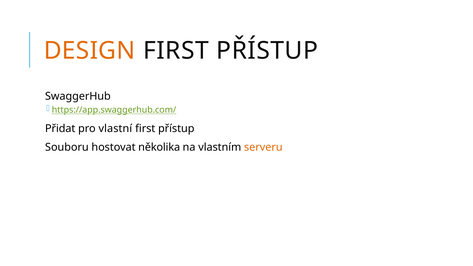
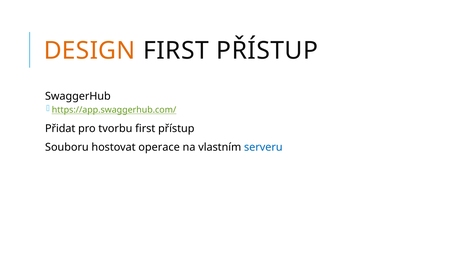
vlastní: vlastní -> tvorbu (115, 129)
několika: několika -> operace (159, 147)
serveru colour: orange -> blue (263, 147)
